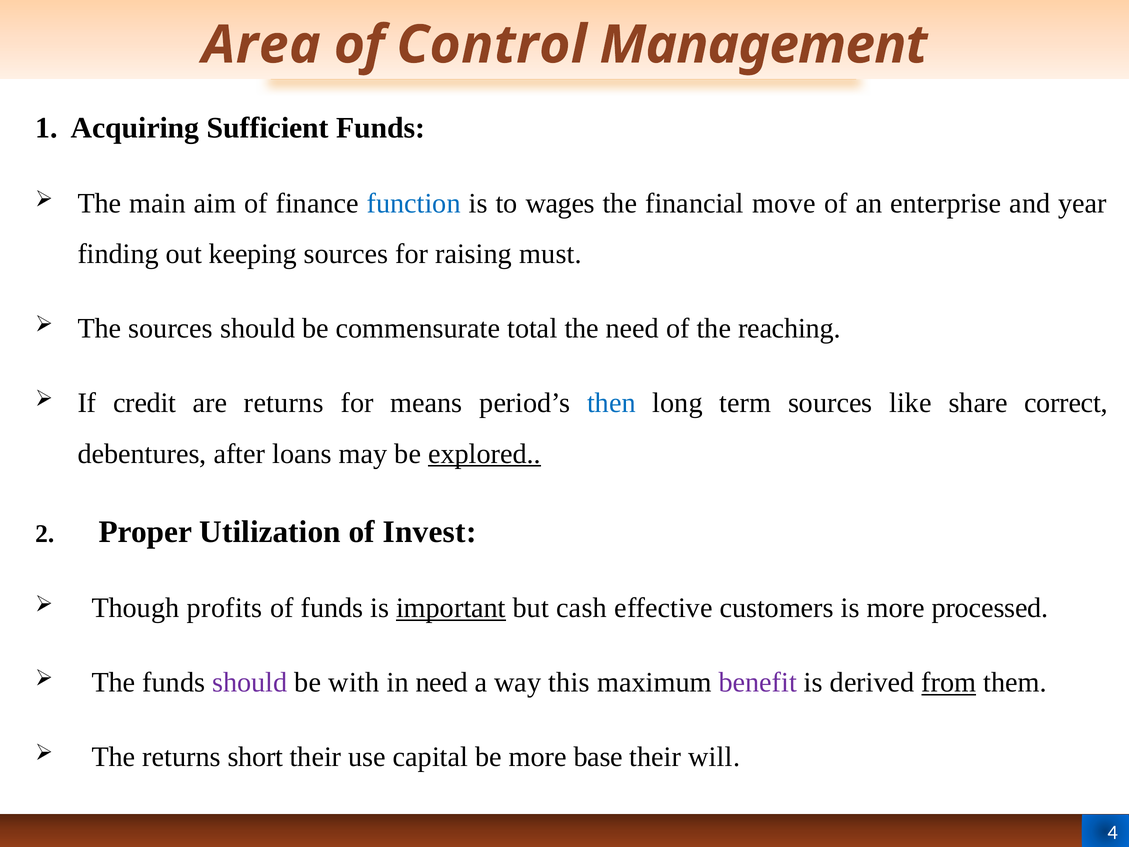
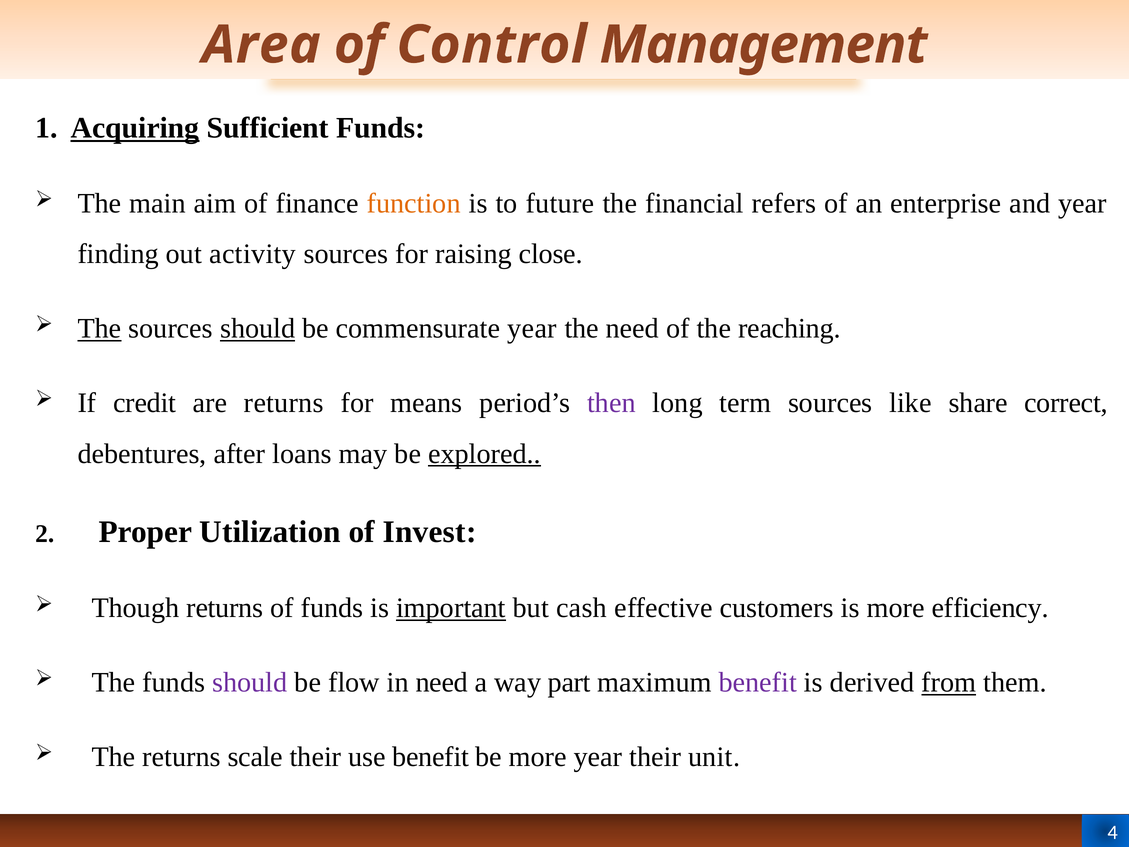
Acquiring underline: none -> present (135, 128)
function colour: blue -> orange (414, 203)
wages: wages -> future (560, 203)
move: move -> refers (784, 203)
keeping: keeping -> activity (253, 254)
must: must -> close (551, 254)
The underline: none -> present (99, 328)
should underline: none -> present (258, 328)
commensurate total: total -> year (532, 328)
then colour: blue -> purple (611, 403)
Though profits: profits -> returns (225, 608)
processed: processed -> efficiency (990, 608)
with: with -> flow (354, 682)
this: this -> part (569, 682)
short: short -> scale (255, 757)
use capital: capital -> benefit (431, 757)
more base: base -> year (598, 757)
will: will -> unit (714, 757)
